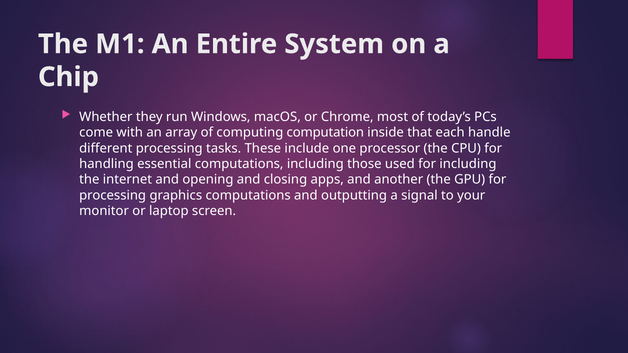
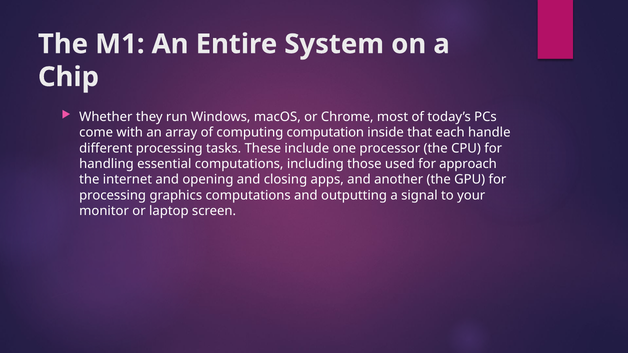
for including: including -> approach (468, 164)
